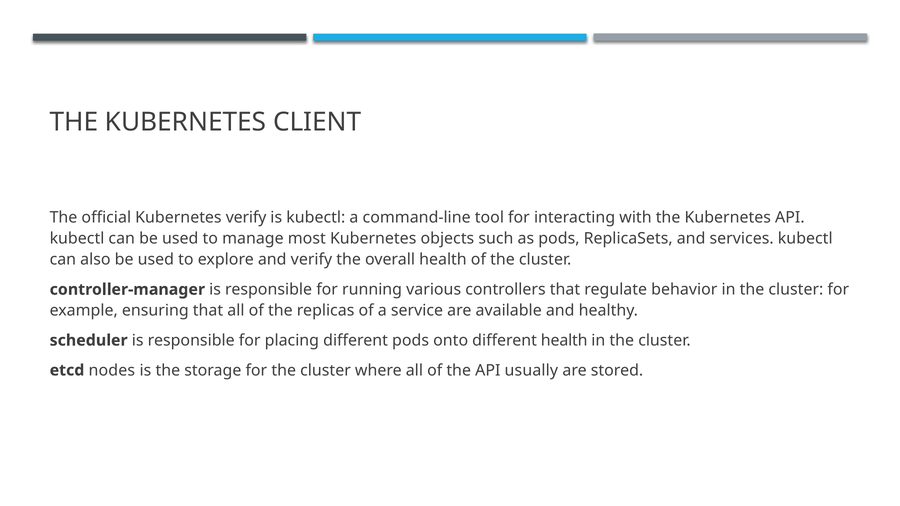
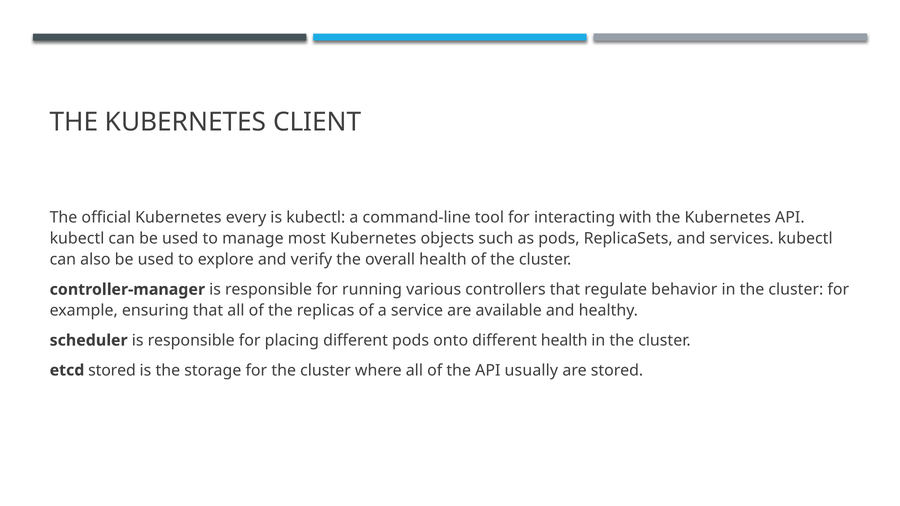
Kubernetes verify: verify -> every (246, 218)
etcd nodes: nodes -> stored (112, 370)
